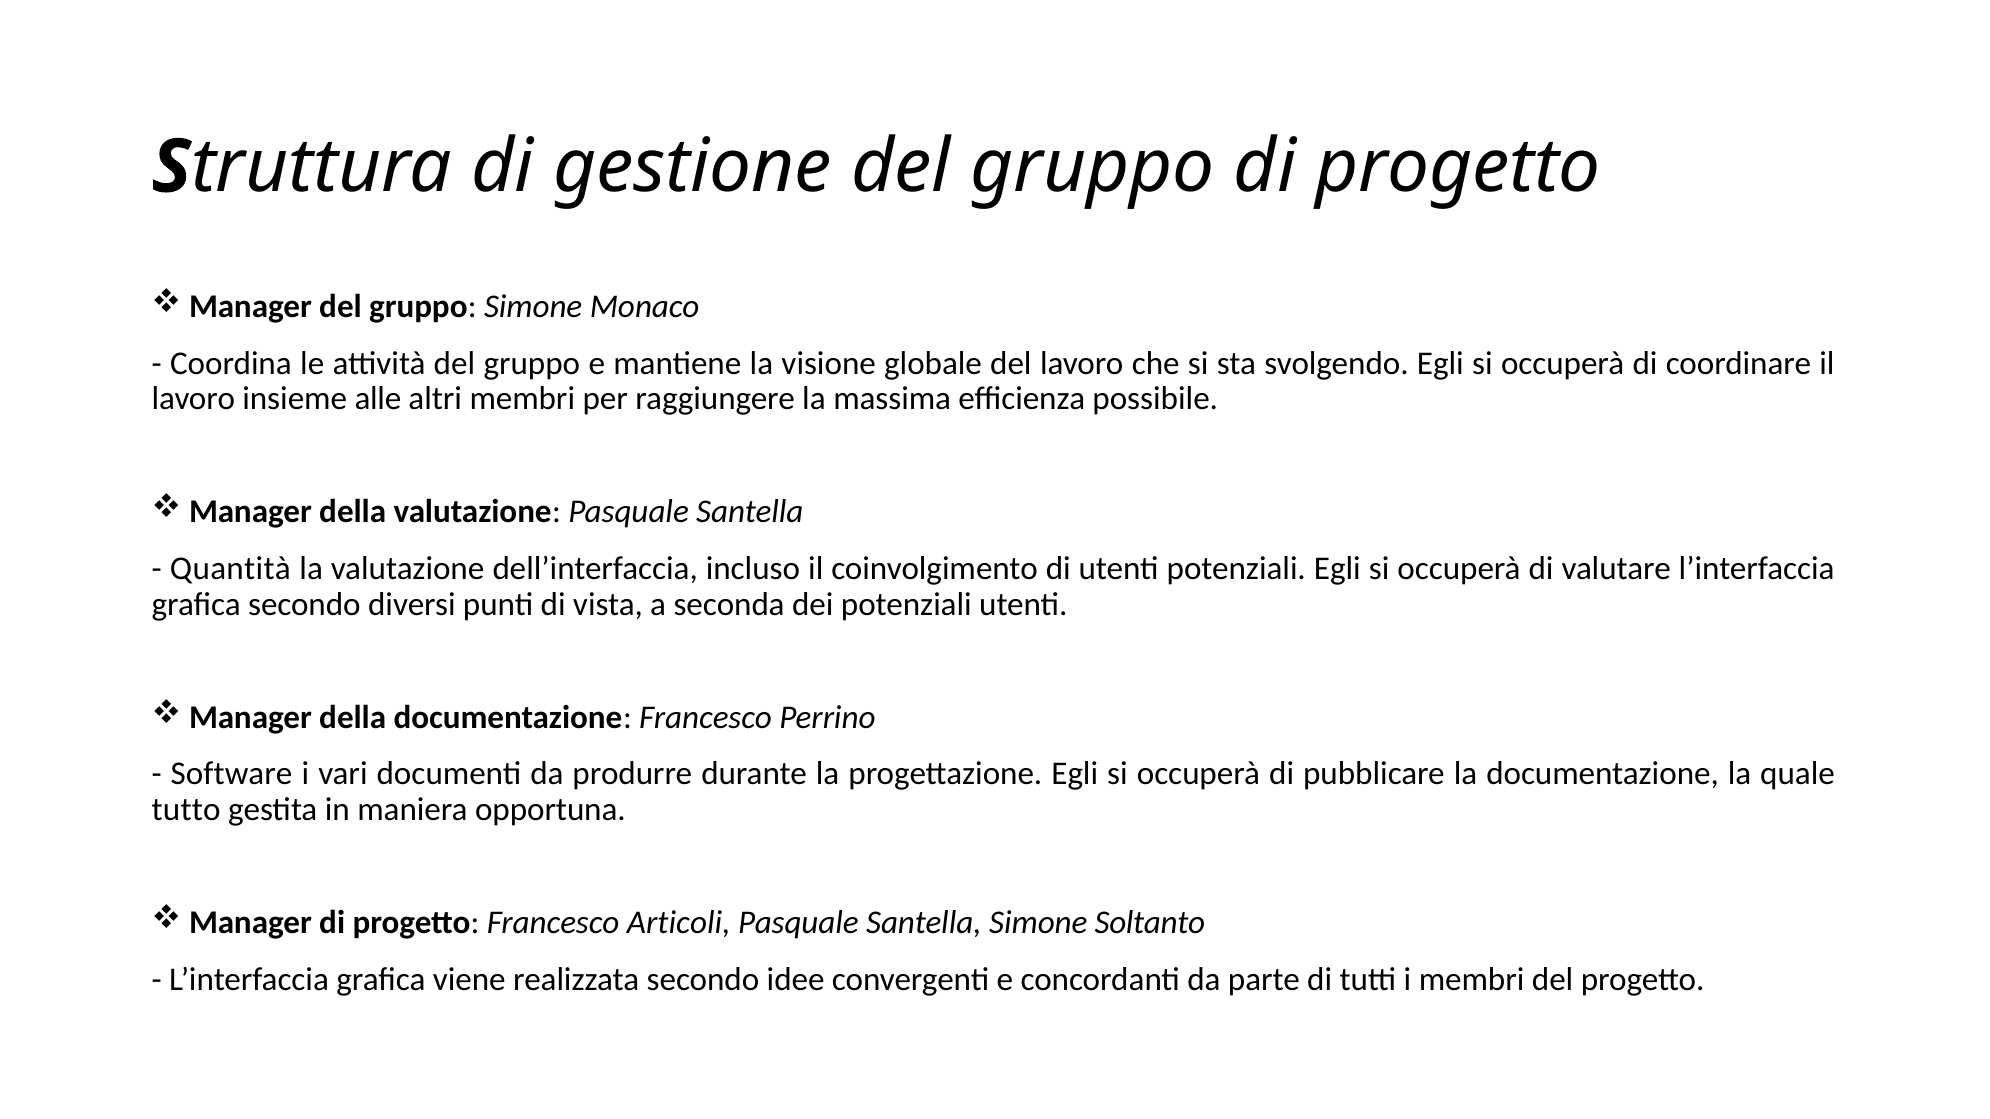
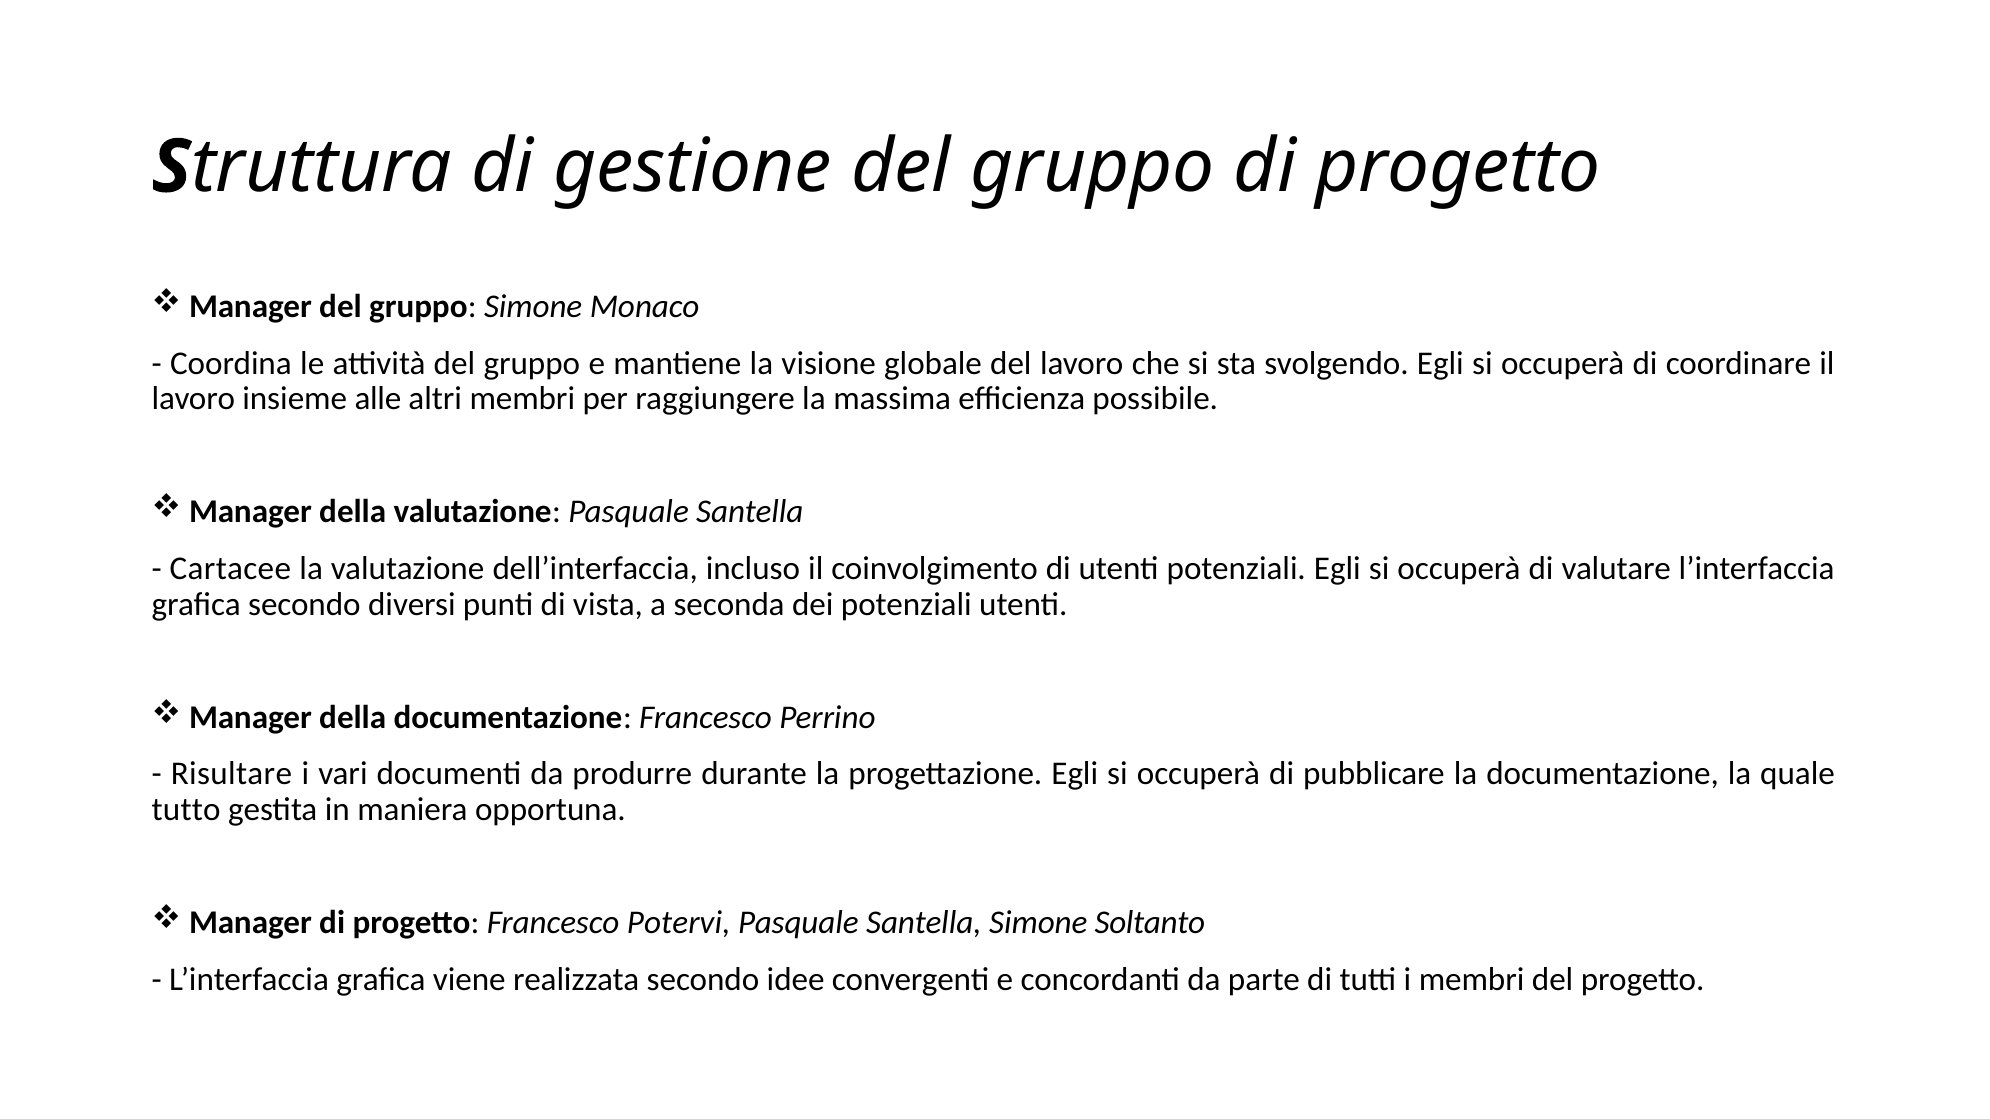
Quantità: Quantità -> Cartacee (230, 569)
Software: Software -> Risultare (231, 774)
Articoli: Articoli -> Potervi (679, 923)
